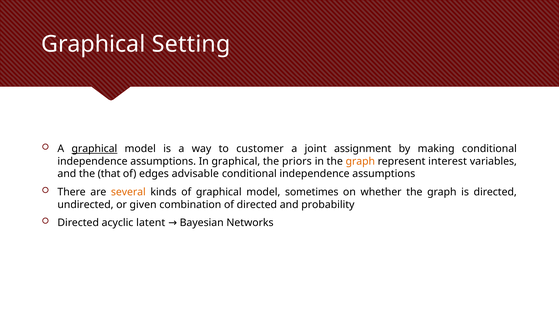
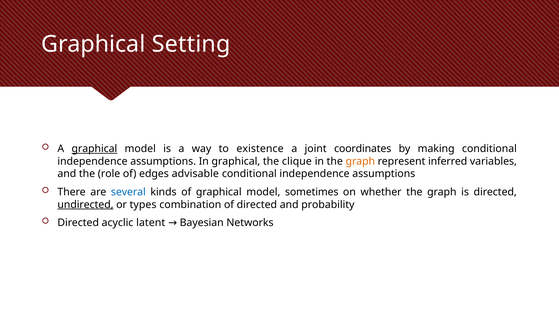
customer: customer -> existence (260, 149)
assignment: assignment -> coordinates (363, 149)
priors: priors -> clique (297, 162)
interest: interest -> inferred (448, 162)
that: that -> role (109, 174)
several colour: orange -> blue (128, 192)
undirected underline: none -> present (85, 205)
given: given -> types (143, 205)
